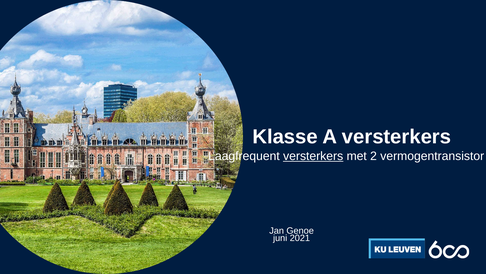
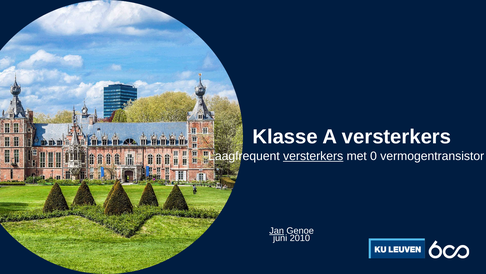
2: 2 -> 0 (374, 156)
Jan underline: none -> present (277, 230)
2021: 2021 -> 2010 (300, 238)
